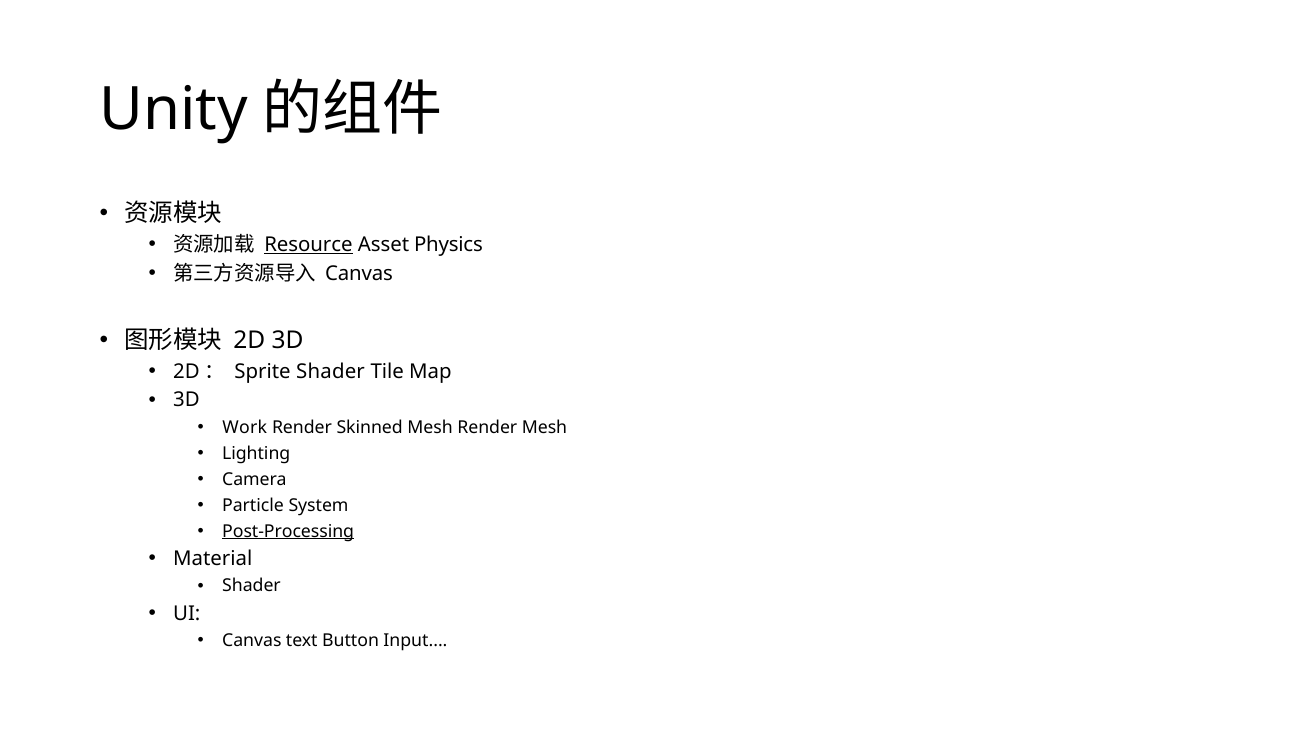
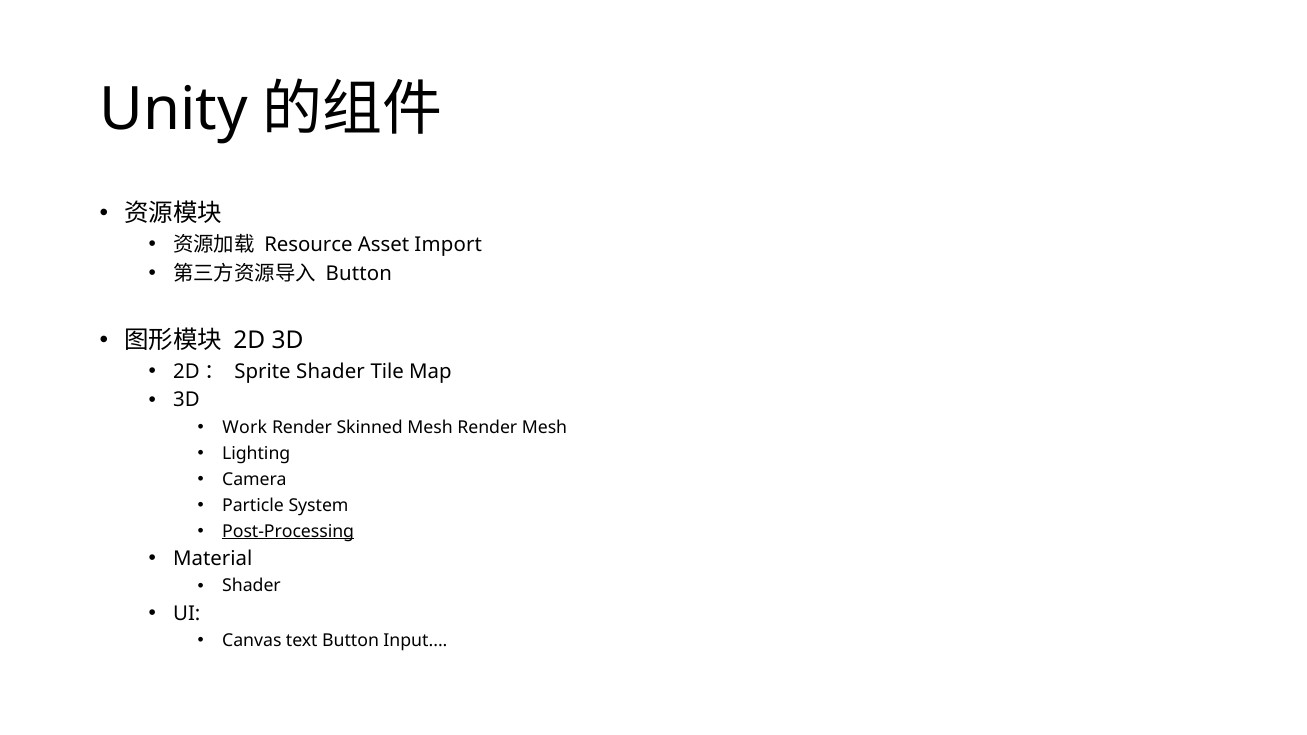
Resource underline: present -> none (308, 245)
Physics: Physics -> Import (448, 245)
Canvas: Canvas -> Button (359, 274)
